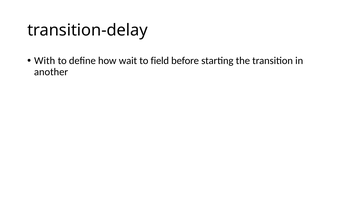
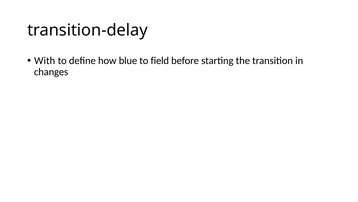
wait: wait -> blue (128, 61)
another: another -> changes (51, 72)
